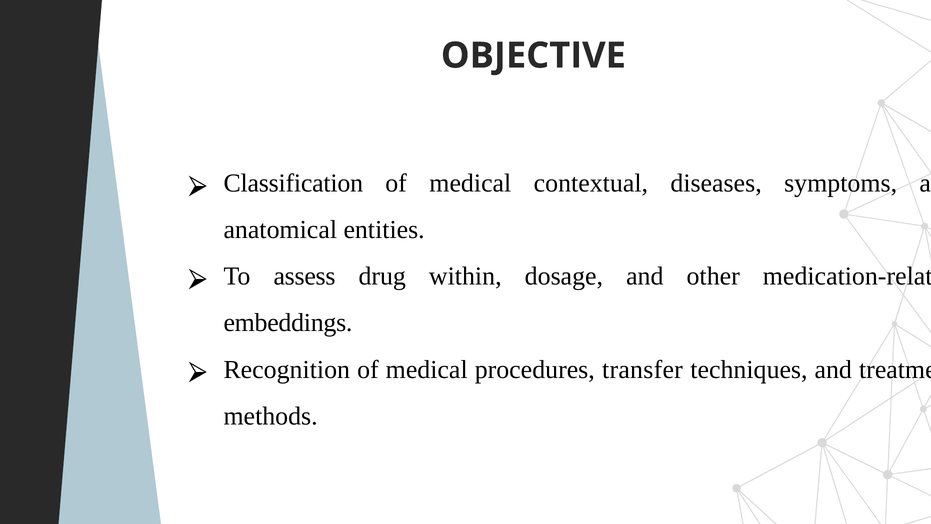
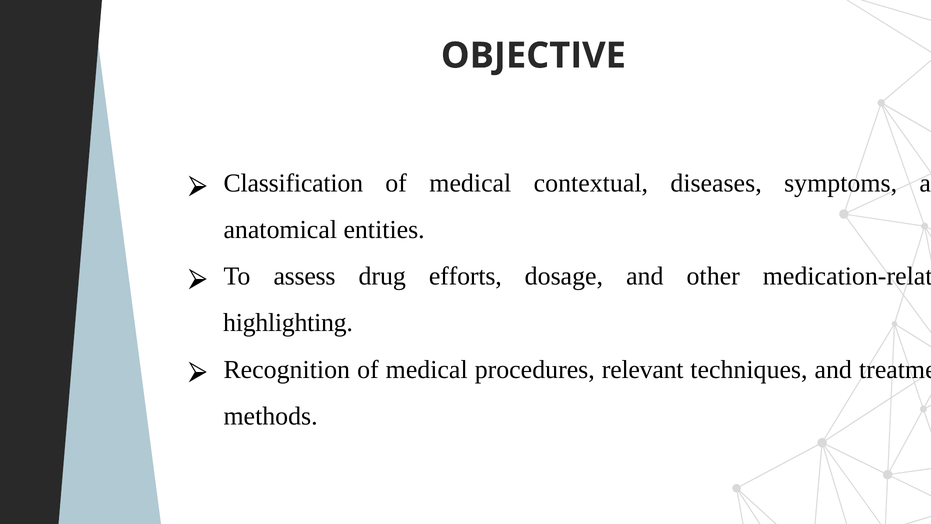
within: within -> efforts (465, 276)
embeddings: embeddings -> highlighting (288, 323)
transfer: transfer -> relevant (643, 369)
